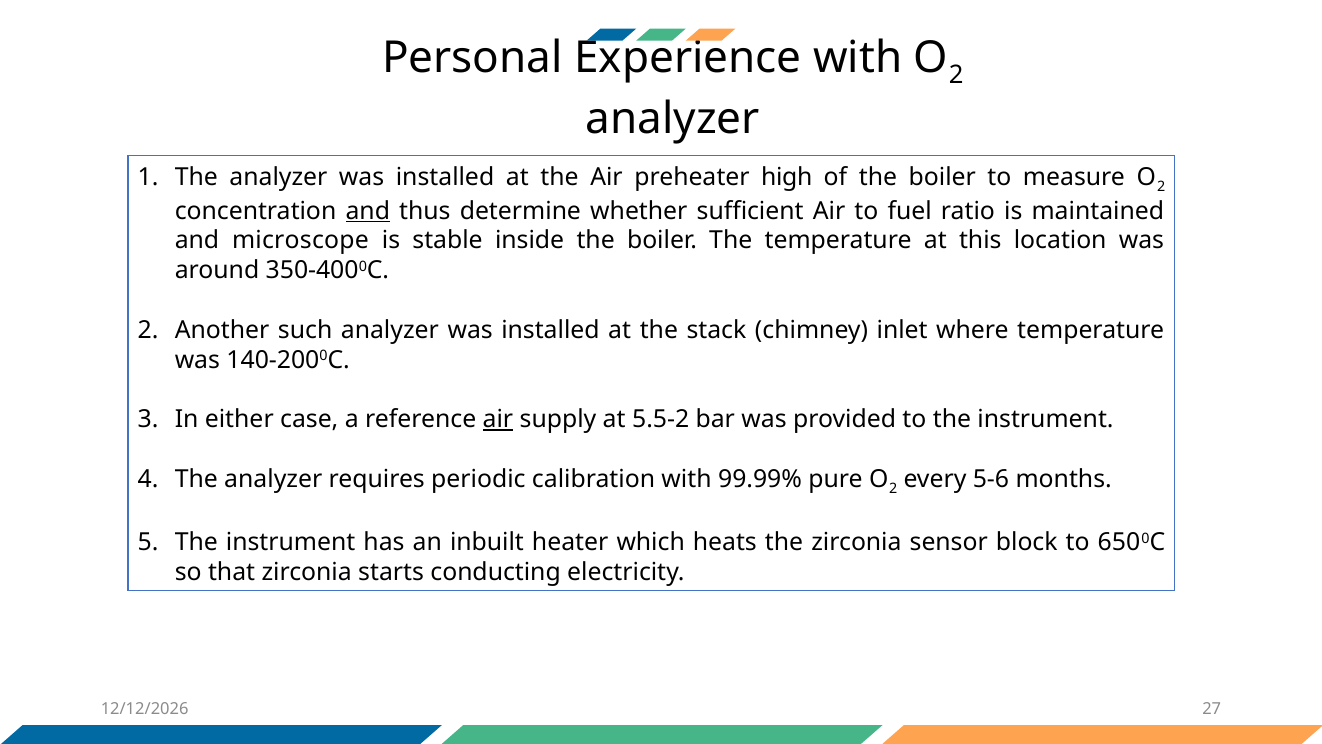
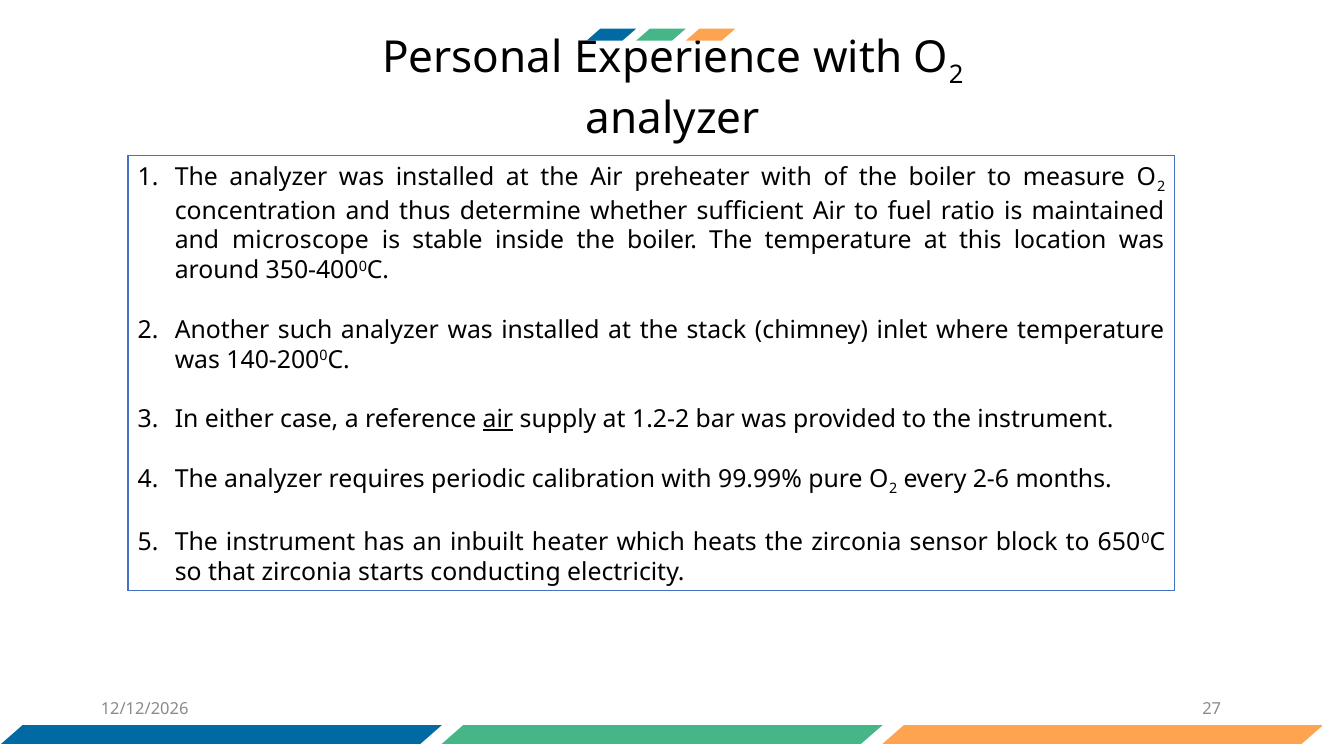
preheater high: high -> with (787, 177)
and underline: present -> none (368, 211)
5.5-2: 5.5-2 -> 1.2-2 (661, 419)
5-6: 5-6 -> 2-6 (991, 479)
